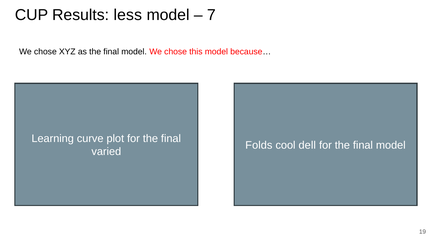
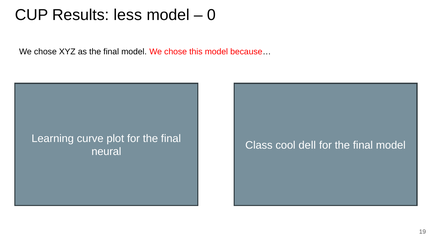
7: 7 -> 0 (211, 15)
Folds: Folds -> Class (259, 145)
varied: varied -> neural (106, 152)
